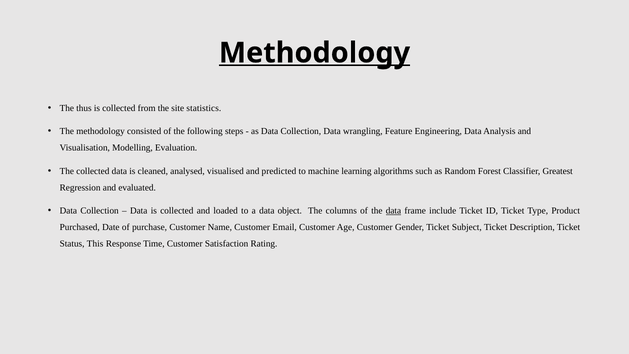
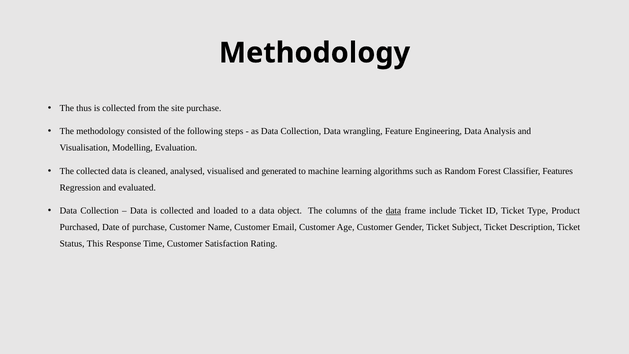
Methodology underline: present -> none (314, 53)
site statistics: statistics -> purchase (204, 108)
predicted: predicted -> generated (279, 171)
Greatest: Greatest -> Features (558, 171)
